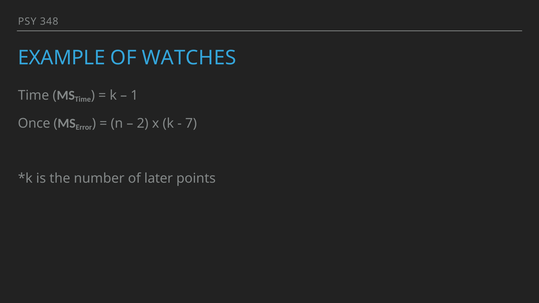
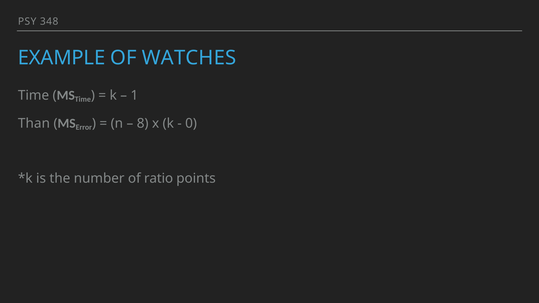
Once: Once -> Than (34, 123)
2: 2 -> 8 (143, 123)
7: 7 -> 0 (191, 123)
later: later -> ratio (159, 179)
